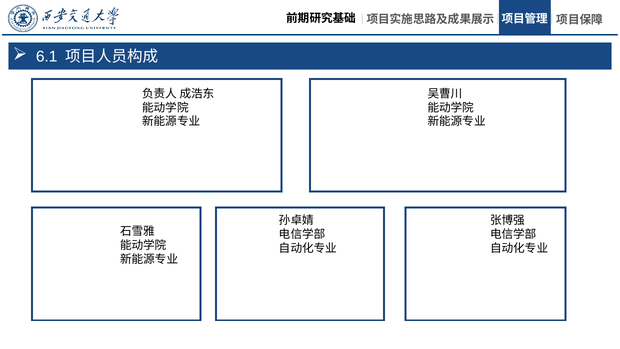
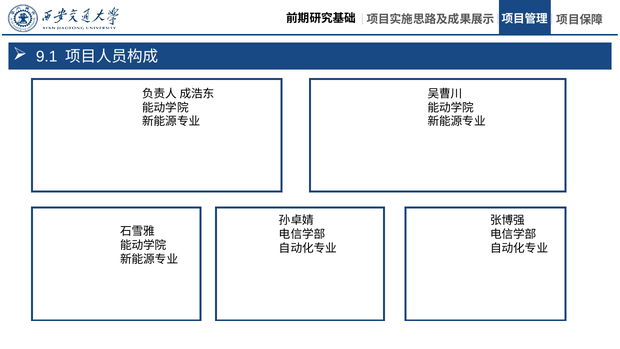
6.1: 6.1 -> 9.1 (47, 57)
